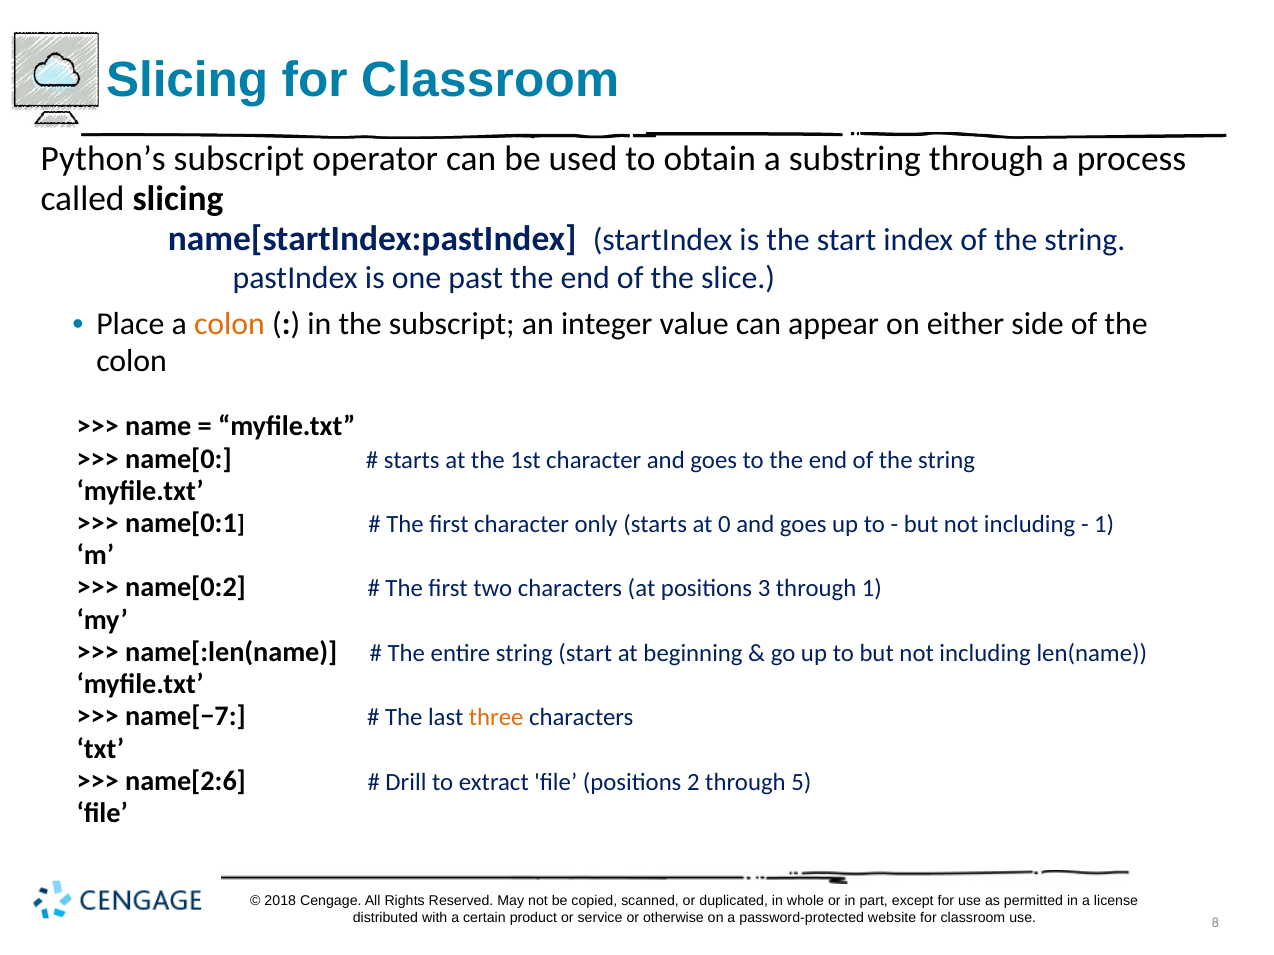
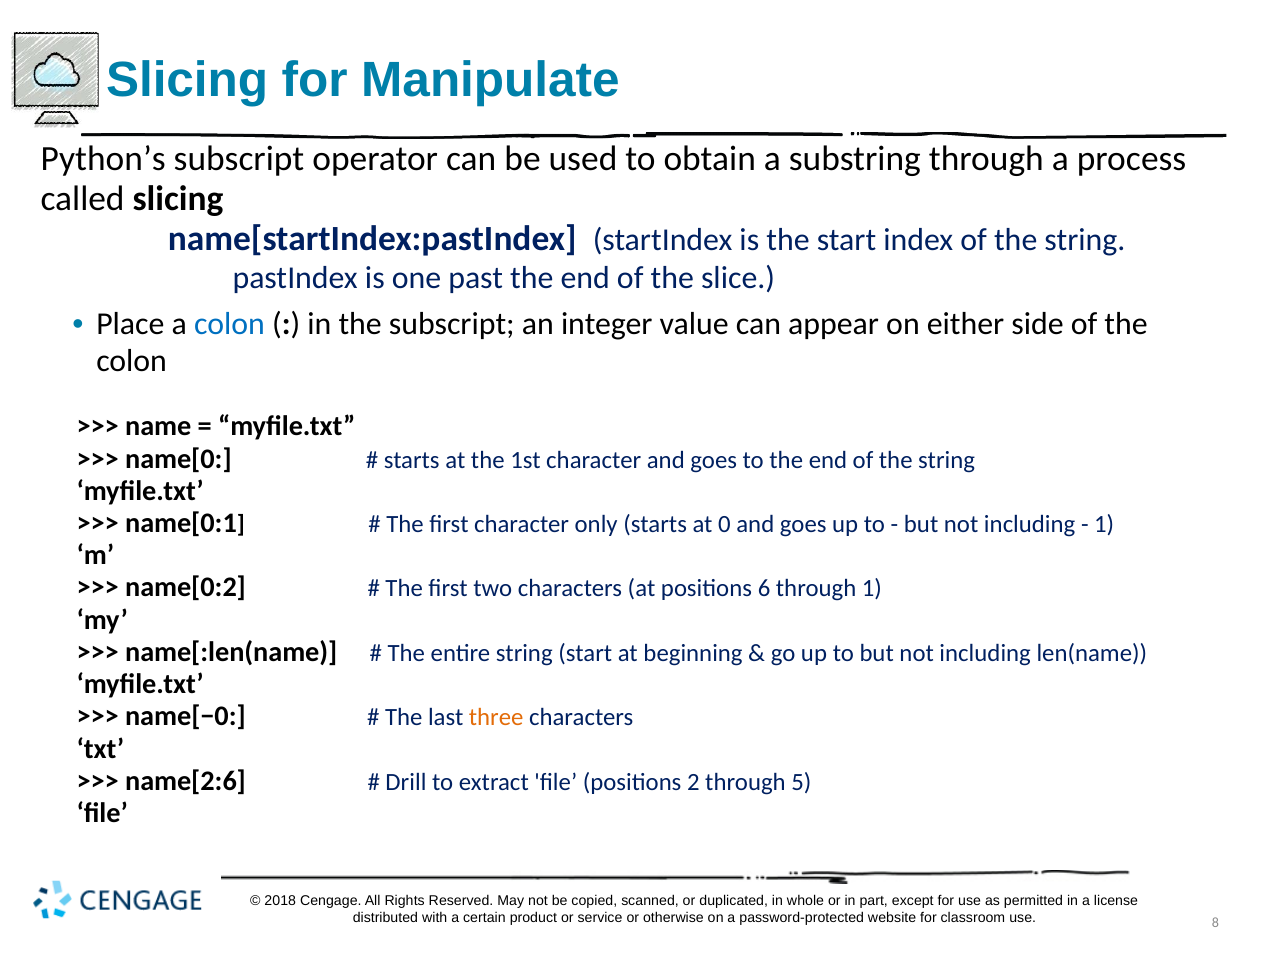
Slicing for Classroom: Classroom -> Manipulate (490, 81)
colon colour: orange -> blue (229, 325)
3: 3 -> 6 (764, 589)
name[−7: name[−7 -> name[−0 (185, 717)
